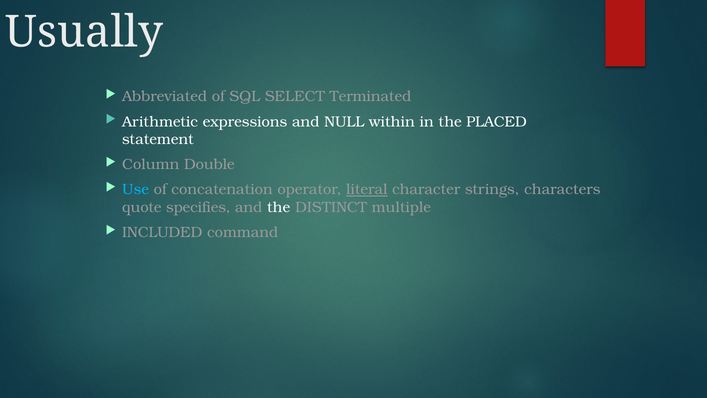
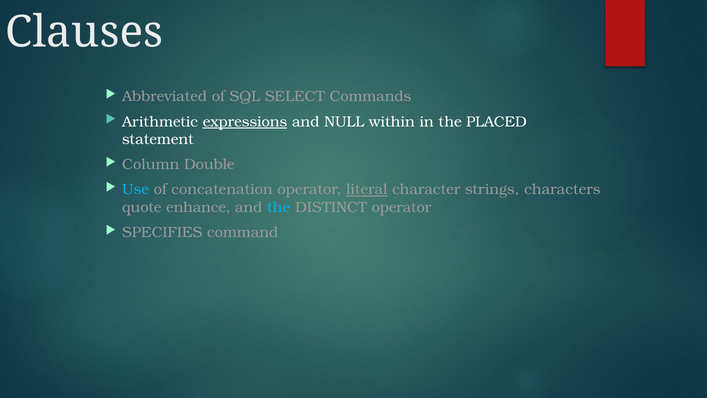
Usually: Usually -> Clauses (84, 32)
Terminated: Terminated -> Commands (370, 97)
expressions underline: none -> present (245, 122)
specifies: specifies -> enhance (198, 207)
the colour: white -> light blue (279, 207)
DISTINCT multiple: multiple -> operator (401, 207)
INCLUDED: INCLUDED -> SPECIFIES (162, 232)
